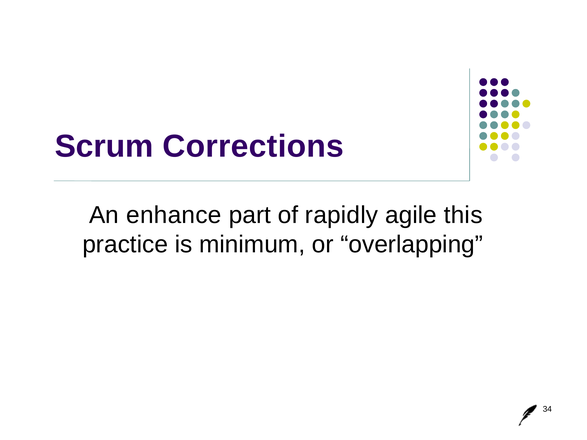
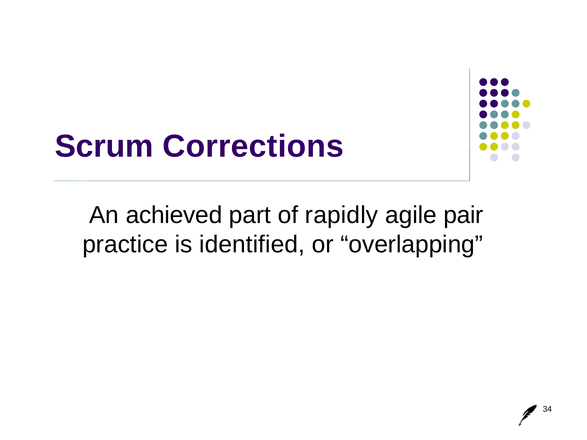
enhance: enhance -> achieved (174, 215)
this: this -> pair (463, 215)
minimum: minimum -> identified (252, 244)
